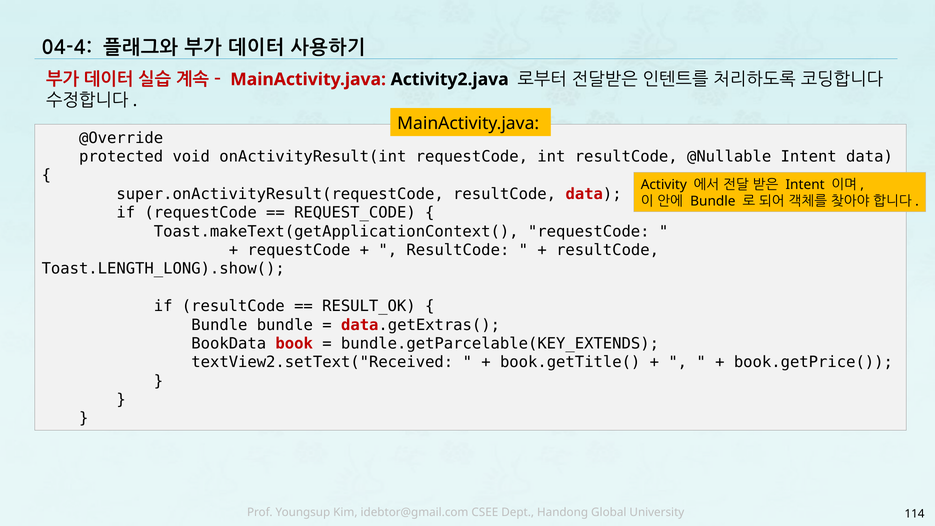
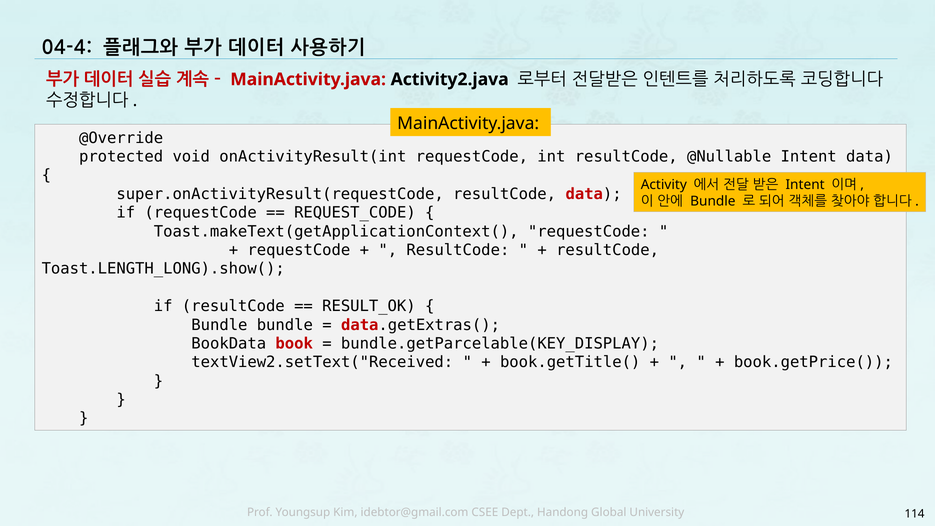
bundle.getParcelable(KEY_EXTENDS: bundle.getParcelable(KEY_EXTENDS -> bundle.getParcelable(KEY_DISPLAY (500, 344)
